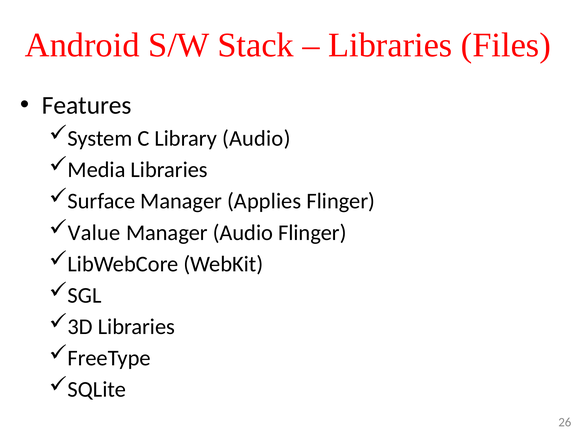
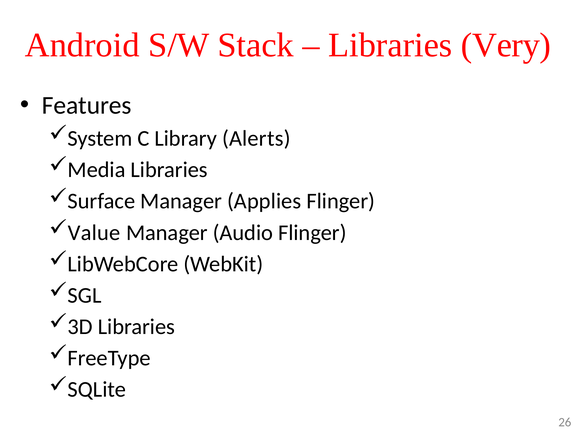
Files: Files -> Very (506, 45)
Library Audio: Audio -> Alerts (256, 138)
